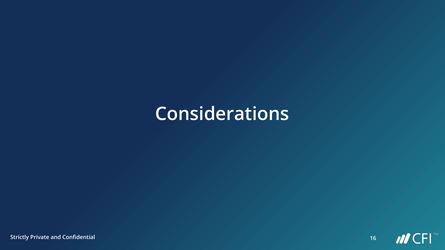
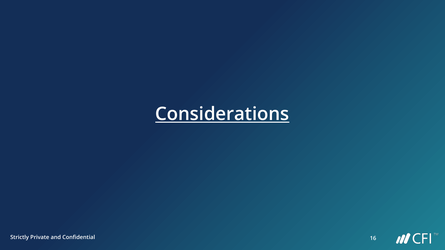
Considerations underline: none -> present (222, 114)
